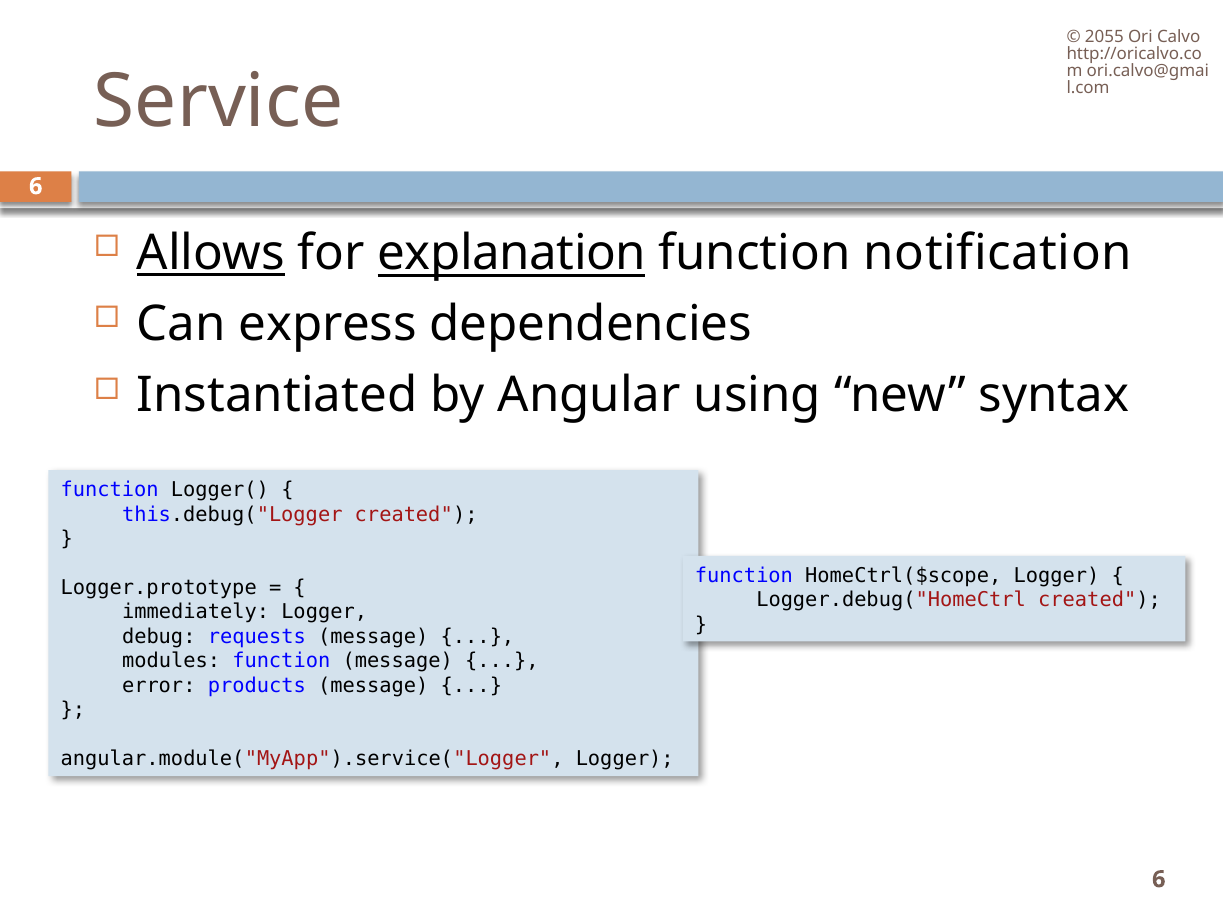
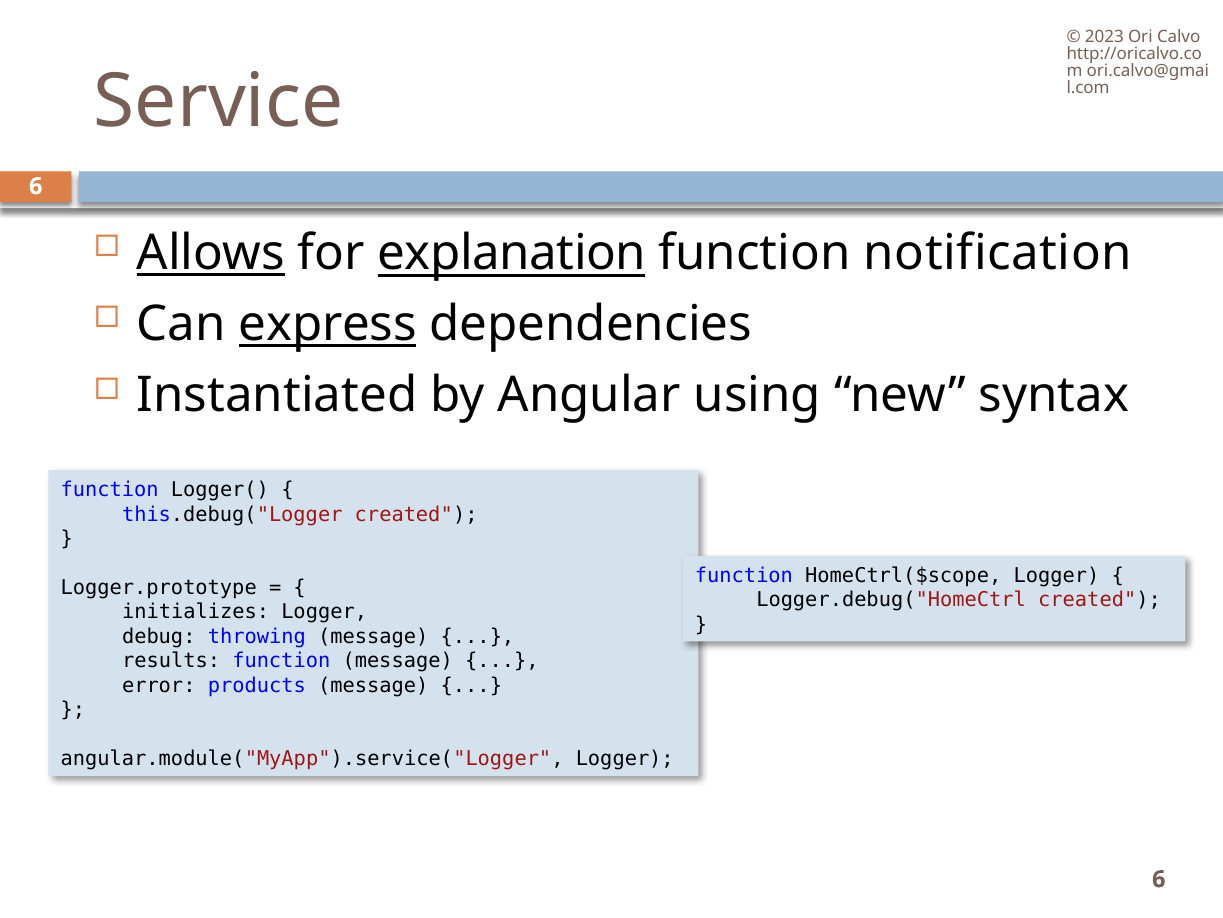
2055: 2055 -> 2023 (1104, 37)
express underline: none -> present (328, 324)
immediately: immediately -> initializes (196, 612)
requests: requests -> throwing (257, 636)
modules: modules -> results (171, 661)
